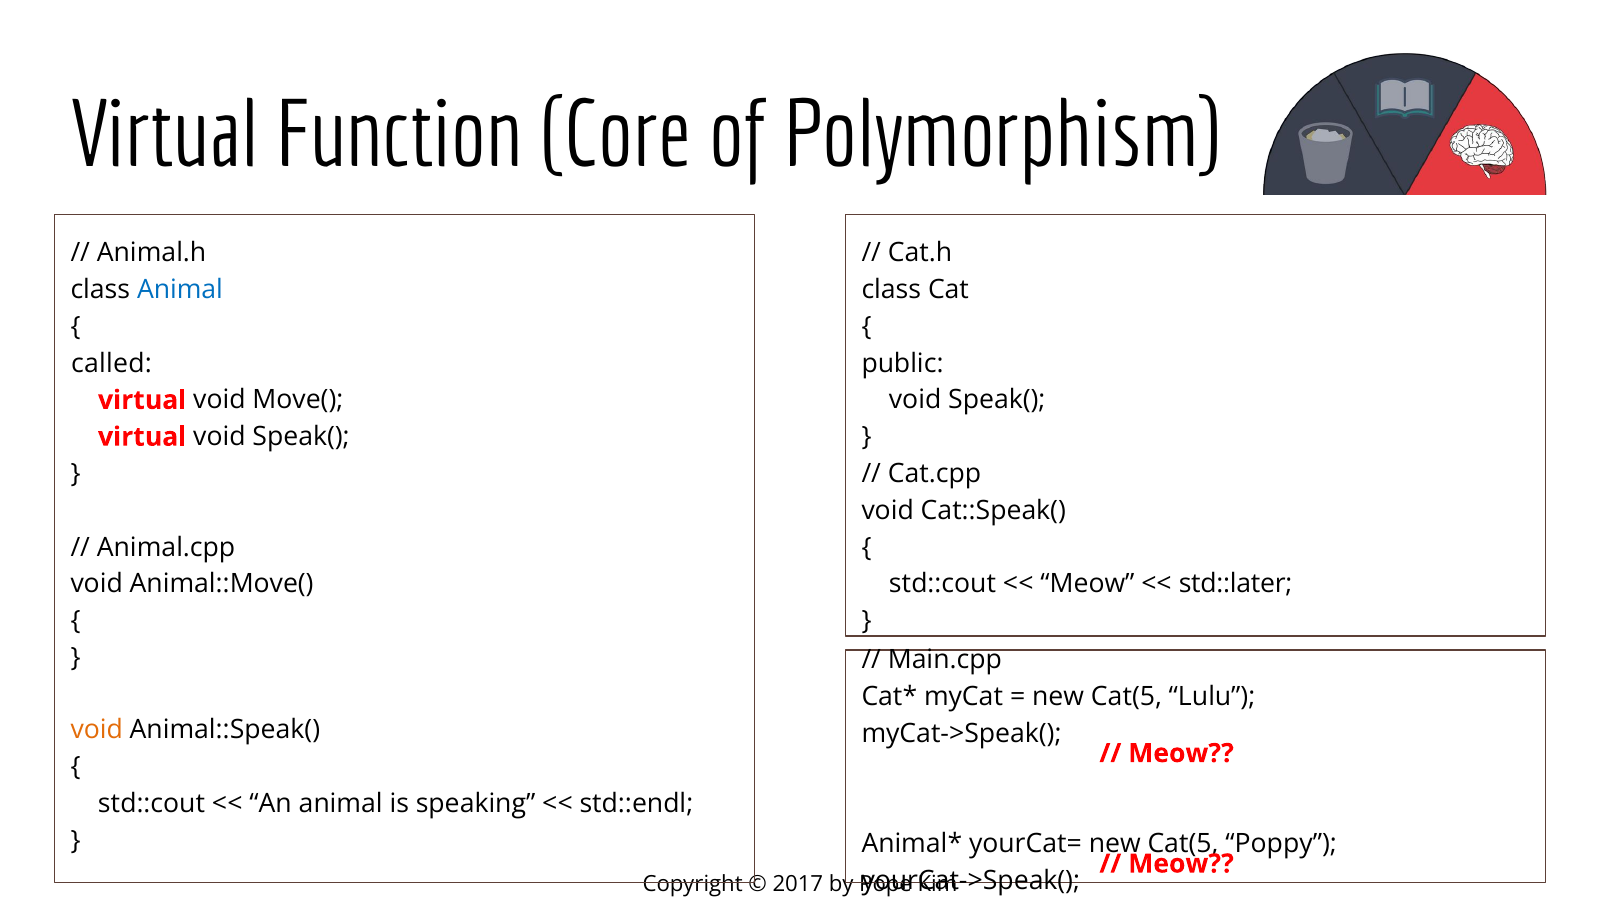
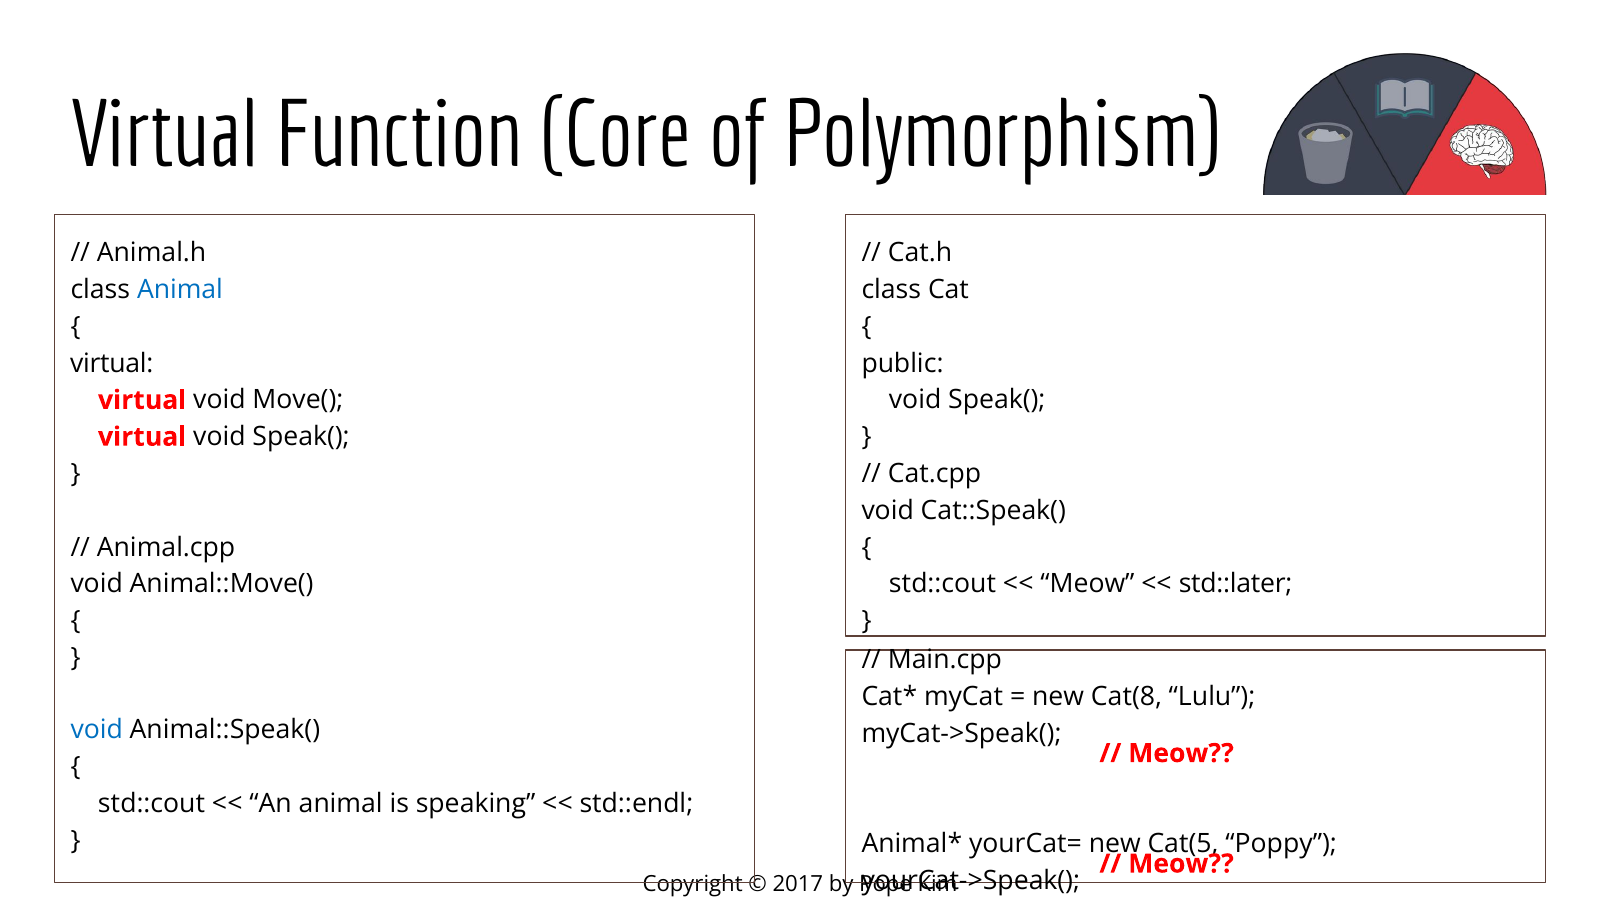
called: called -> virtual (112, 363)
Cat(5: Cat(5 -> Cat(8 (1126, 697)
void colour: orange -> blue (97, 730)
